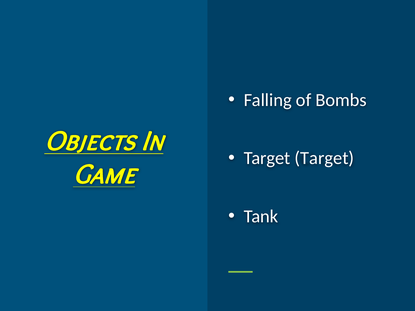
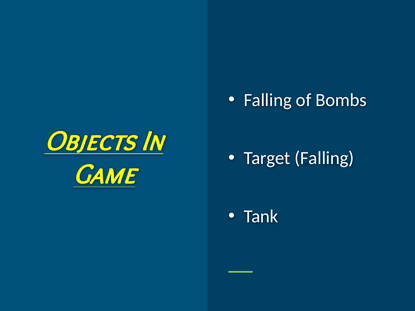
Target Target: Target -> Falling (324, 158)
